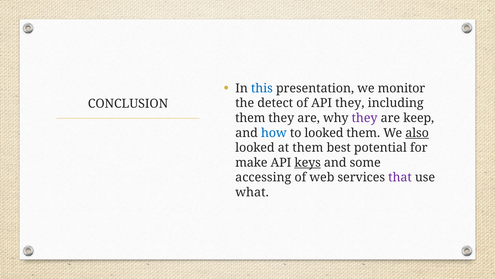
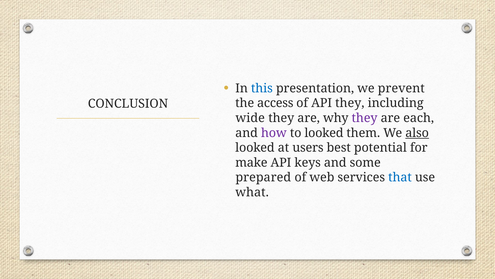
monitor: monitor -> prevent (401, 88)
detect: detect -> access (275, 103)
them: them -> wide (250, 118)
keep: keep -> each (419, 118)
how colour: blue -> purple (274, 133)
at them: them -> users (308, 147)
keys underline: present -> none (308, 162)
accessing: accessing -> prepared (263, 177)
that colour: purple -> blue (400, 177)
